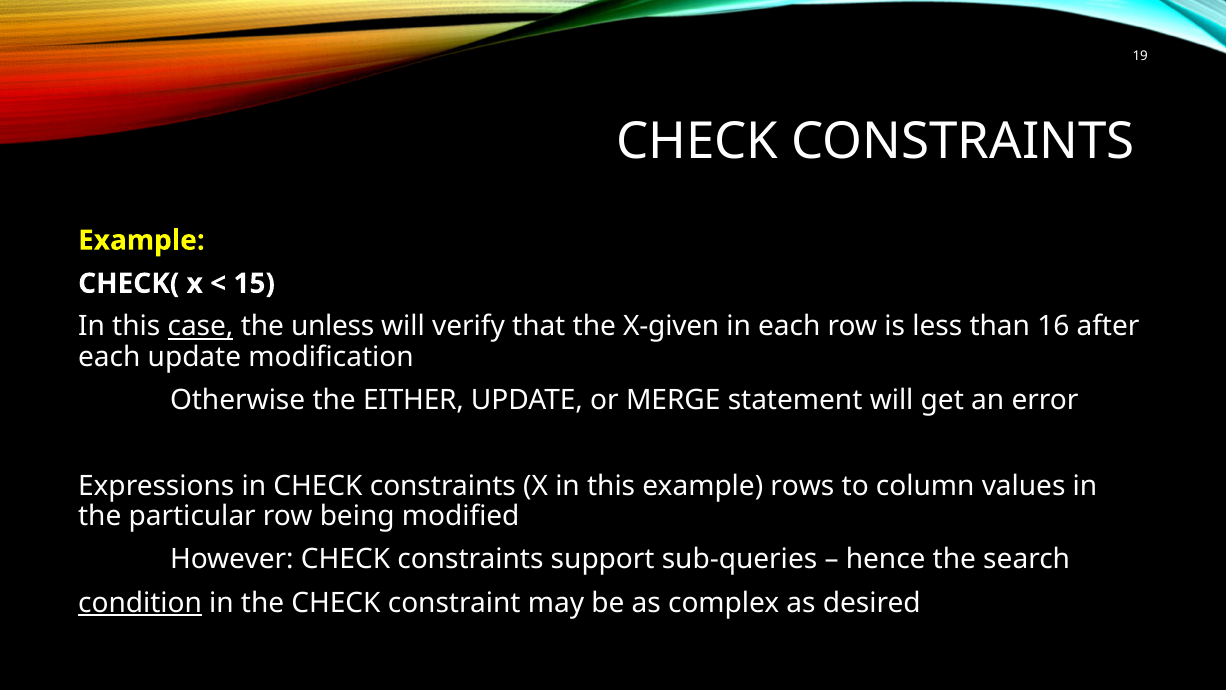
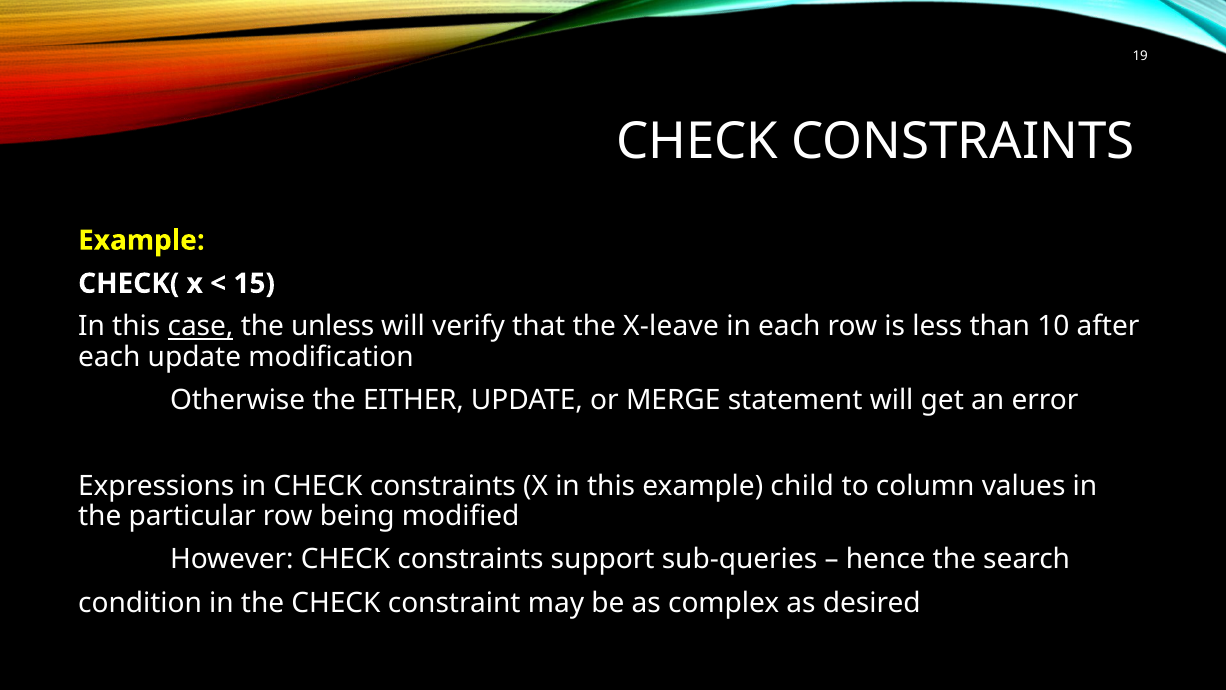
X-given: X-given -> X-leave (671, 326)
16: 16 -> 10 (1053, 326)
rows: rows -> child (802, 486)
condition underline: present -> none (140, 602)
